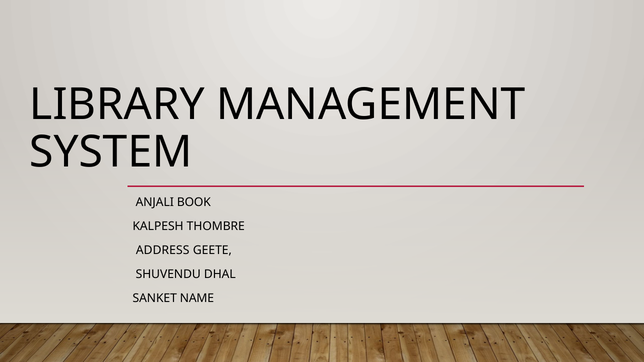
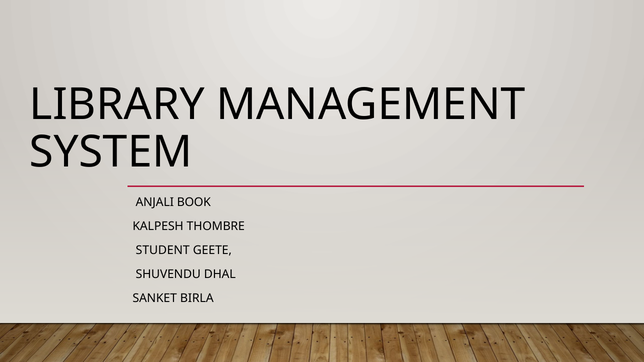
ADDRESS: ADDRESS -> STUDENT (163, 251)
NAME: NAME -> BIRLA (197, 299)
